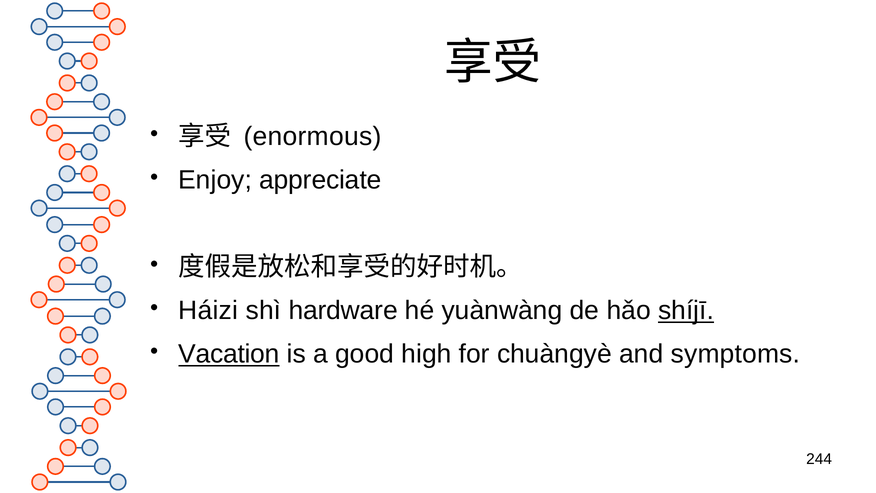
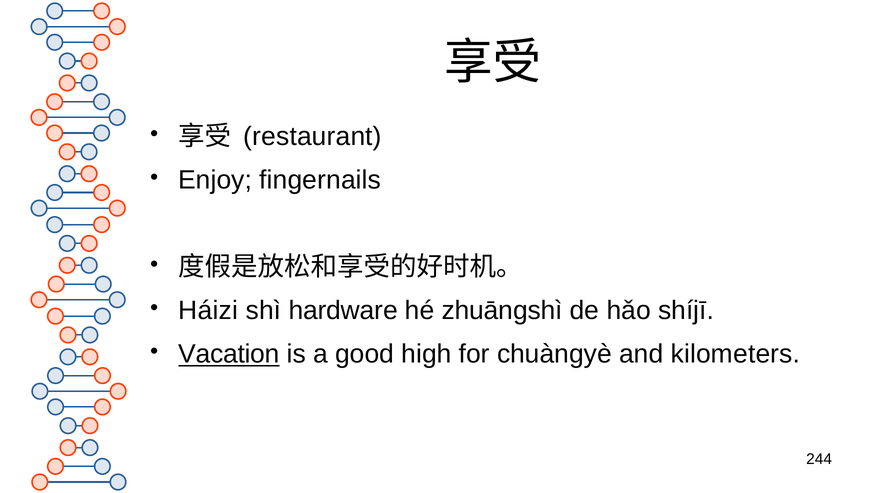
enormous: enormous -> restaurant (313, 137)
appreciate: appreciate -> fingernails (320, 180)
yuànwàng: yuànwàng -> zhuāngshì (502, 311)
shíjī underline: present -> none (686, 311)
symptoms: symptoms -> kilometers (735, 354)
